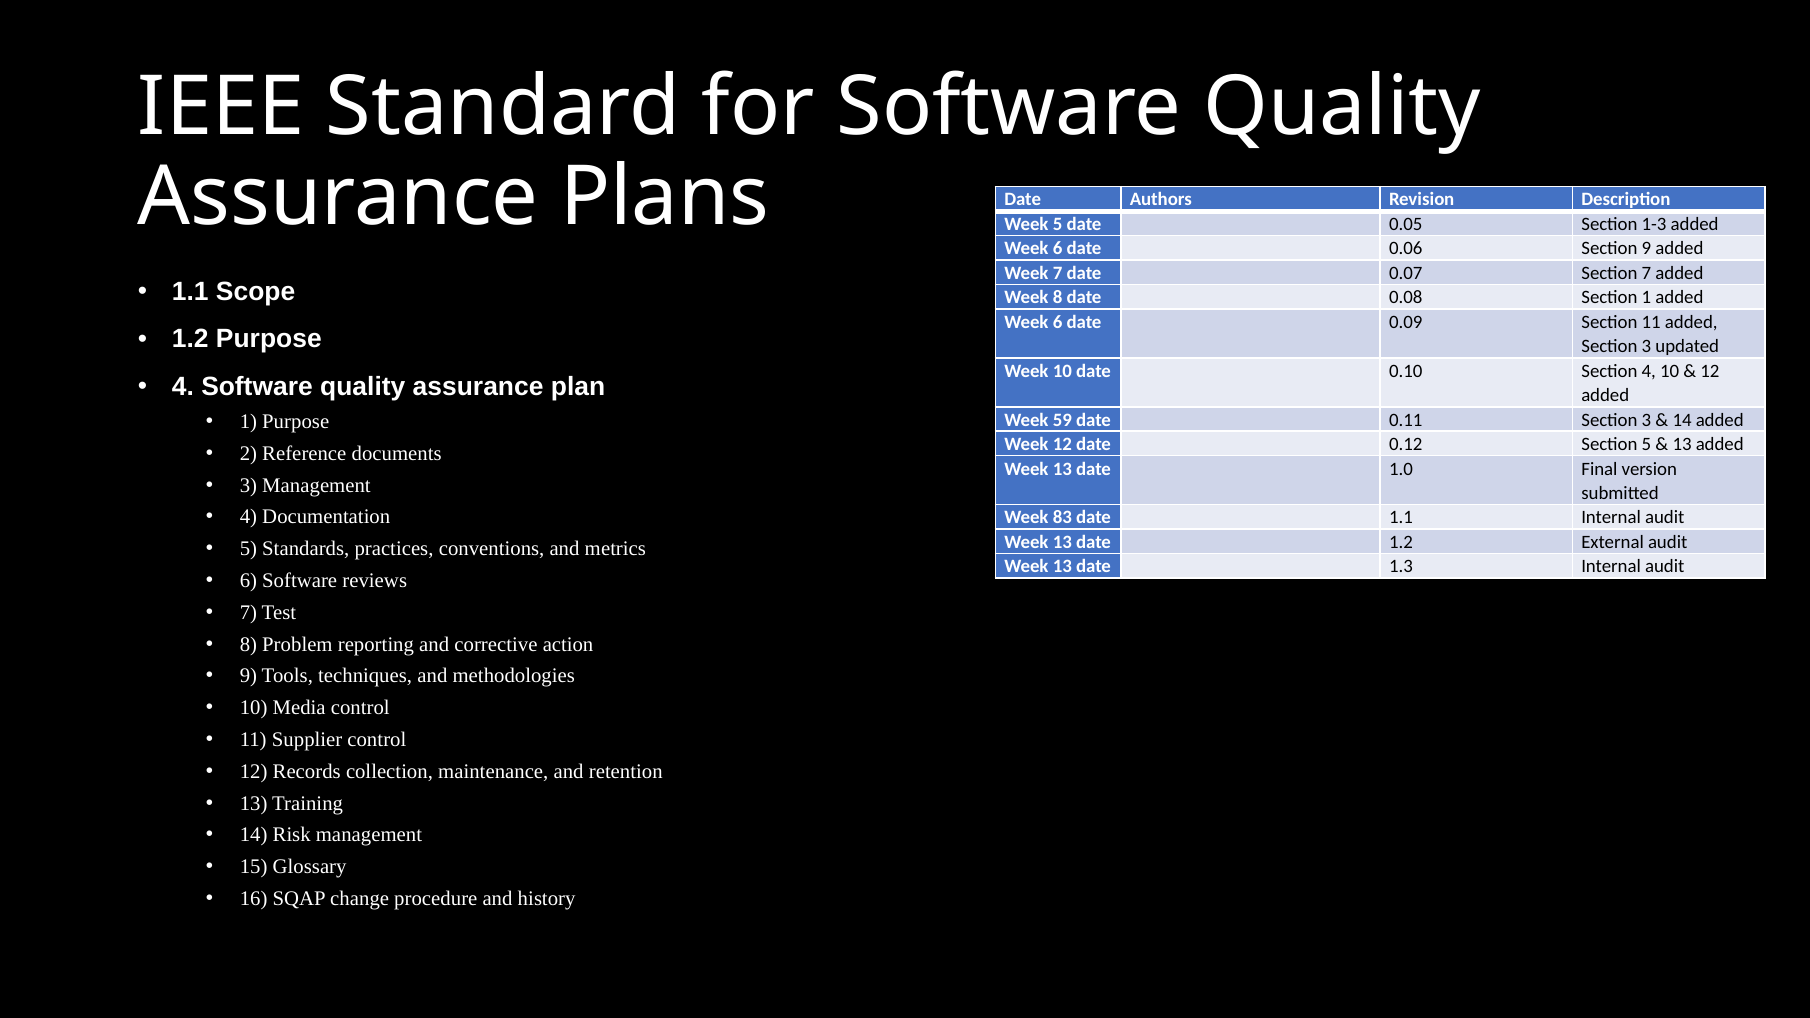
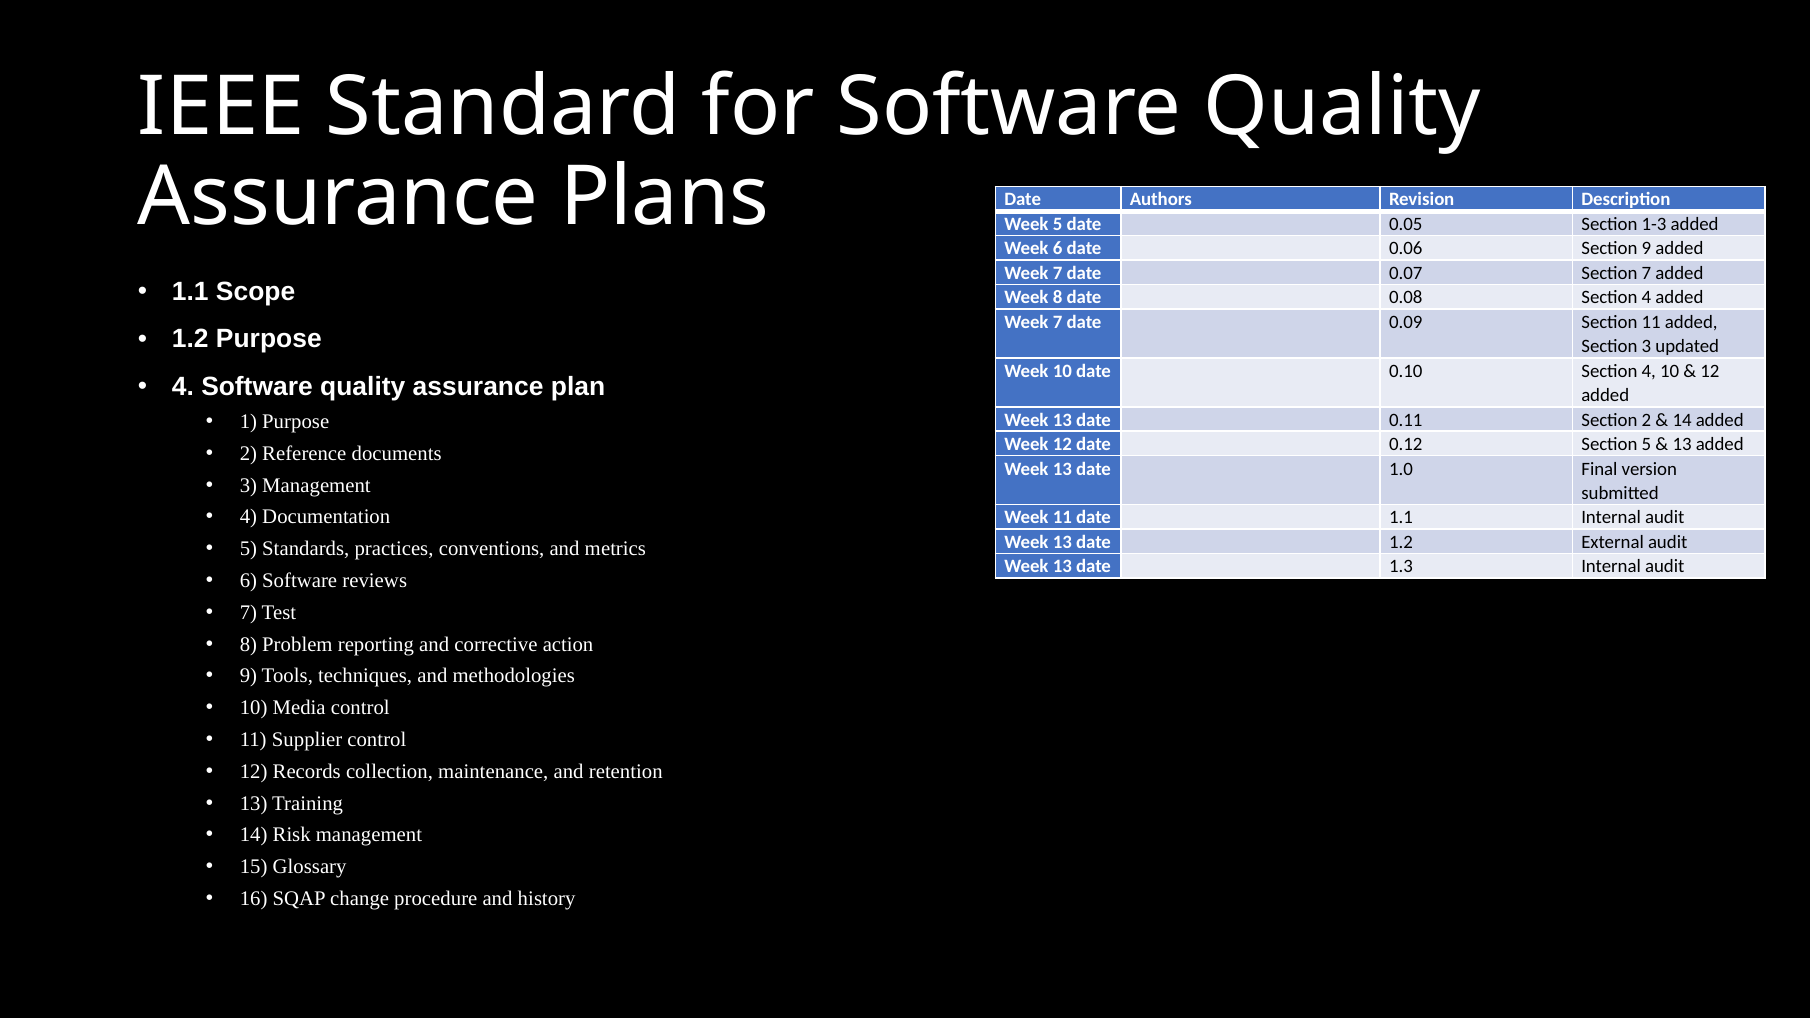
0.08 Section 1: 1 -> 4 (1646, 298)
6: 6 -> 7 (1058, 322)
59: 59 -> 13 (1062, 420)
0.11 Section 3: 3 -> 2 (1646, 420)
Week 83: 83 -> 11 (1062, 518)
